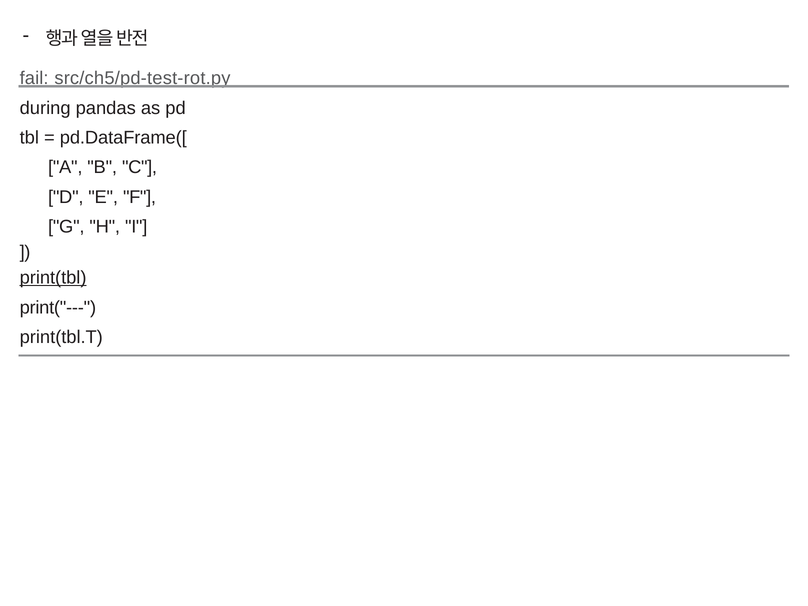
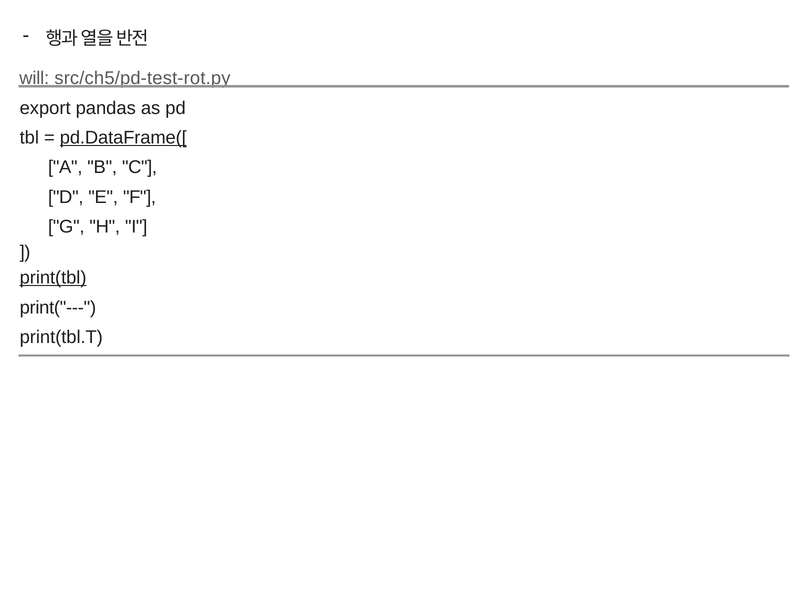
fail: fail -> will (34, 78)
during: during -> export (45, 108)
pd.DataFrame([ underline: none -> present (123, 138)
